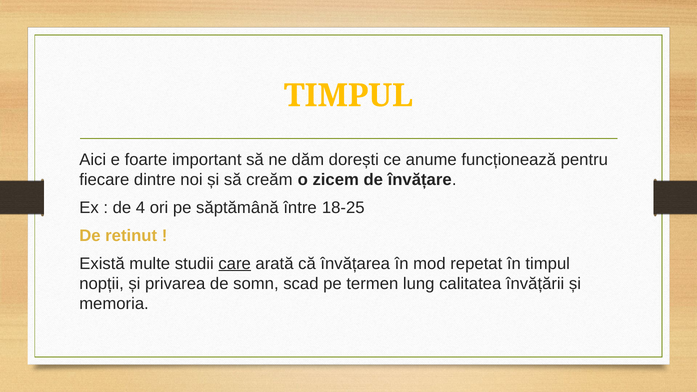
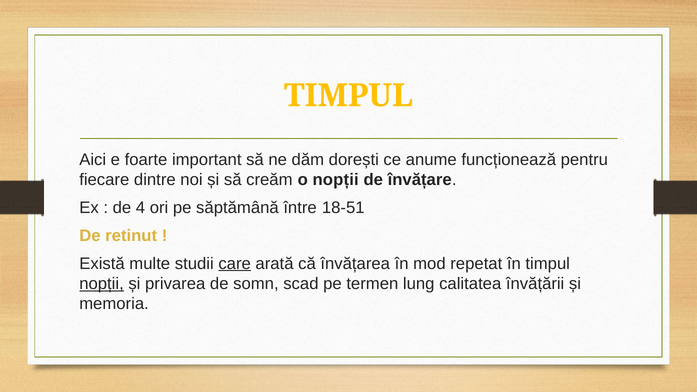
o zicem: zicem -> nopții (336, 180)
18-25: 18-25 -> 18-51 (343, 208)
nopții underline: none -> present (102, 284)
